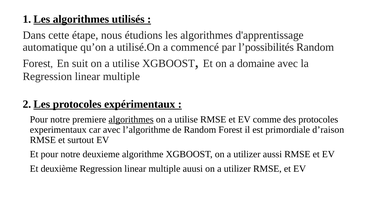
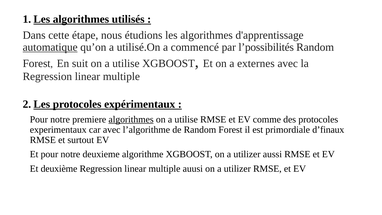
automatique underline: none -> present (50, 47)
domaine: domaine -> externes (256, 63)
d’raison: d’raison -> d’finaux (328, 130)
